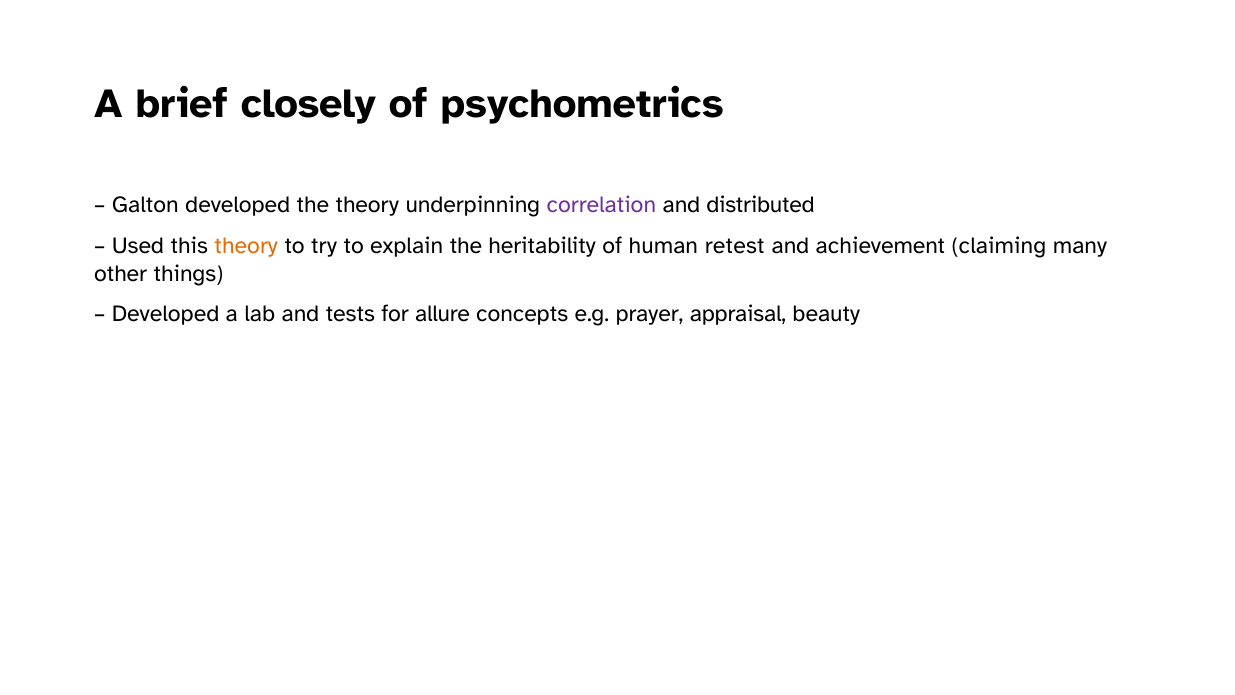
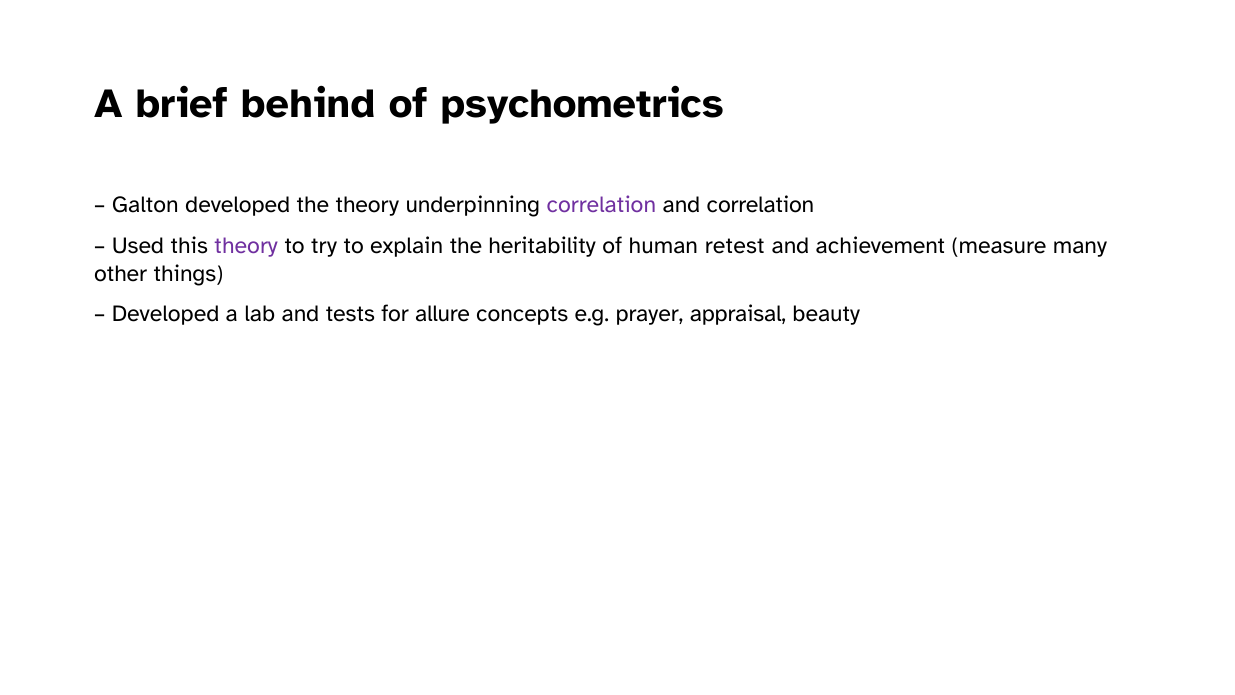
closely: closely -> behind (308, 104)
and distributed: distributed -> correlation (760, 205)
theory colour: orange -> purple (246, 246)
claiming: claiming -> measure (999, 246)
